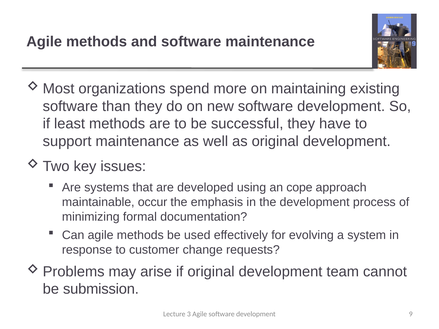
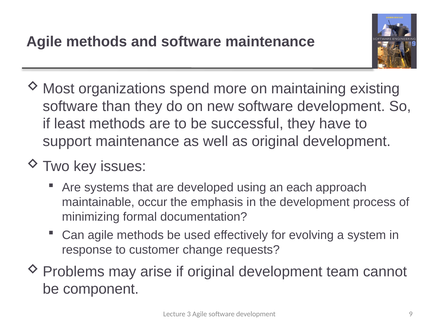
cope: cope -> each (299, 188)
submission: submission -> component (101, 289)
